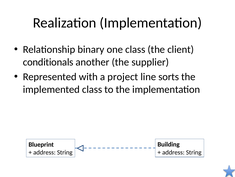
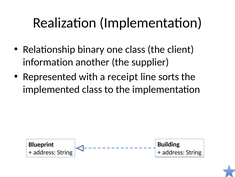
conditionals: conditionals -> information (48, 62)
project: project -> receipt (123, 76)
